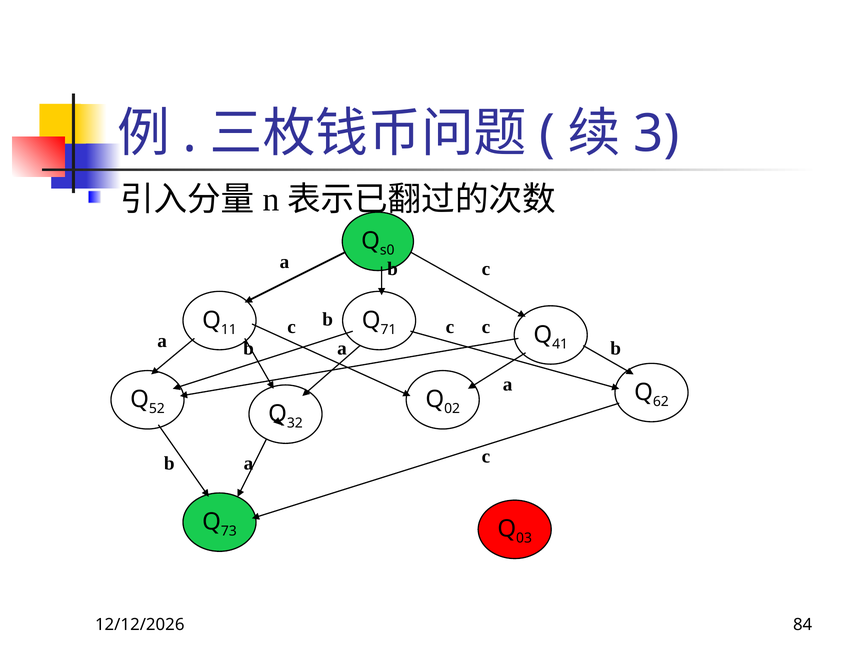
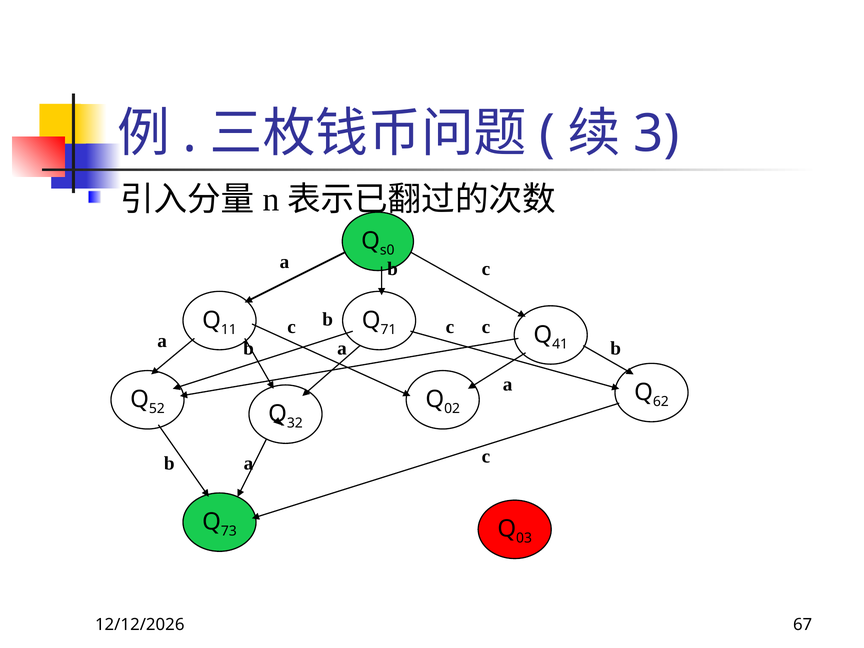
84: 84 -> 67 (803, 625)
